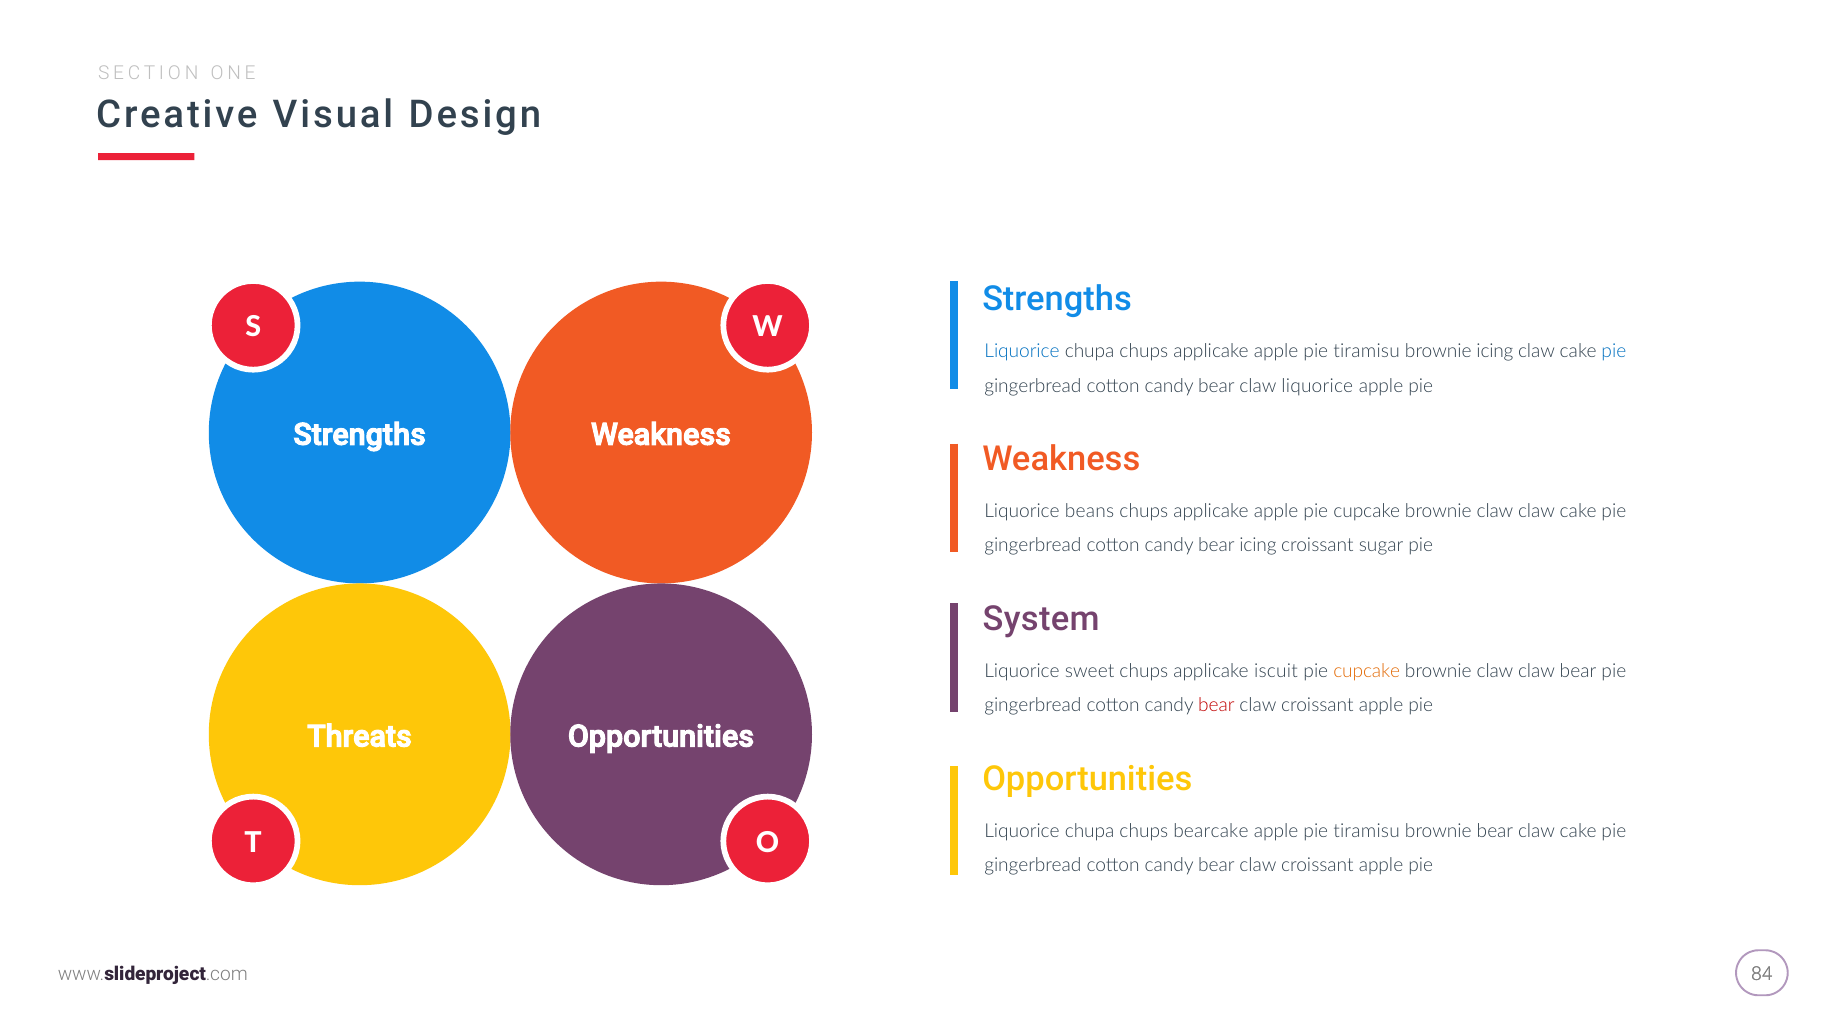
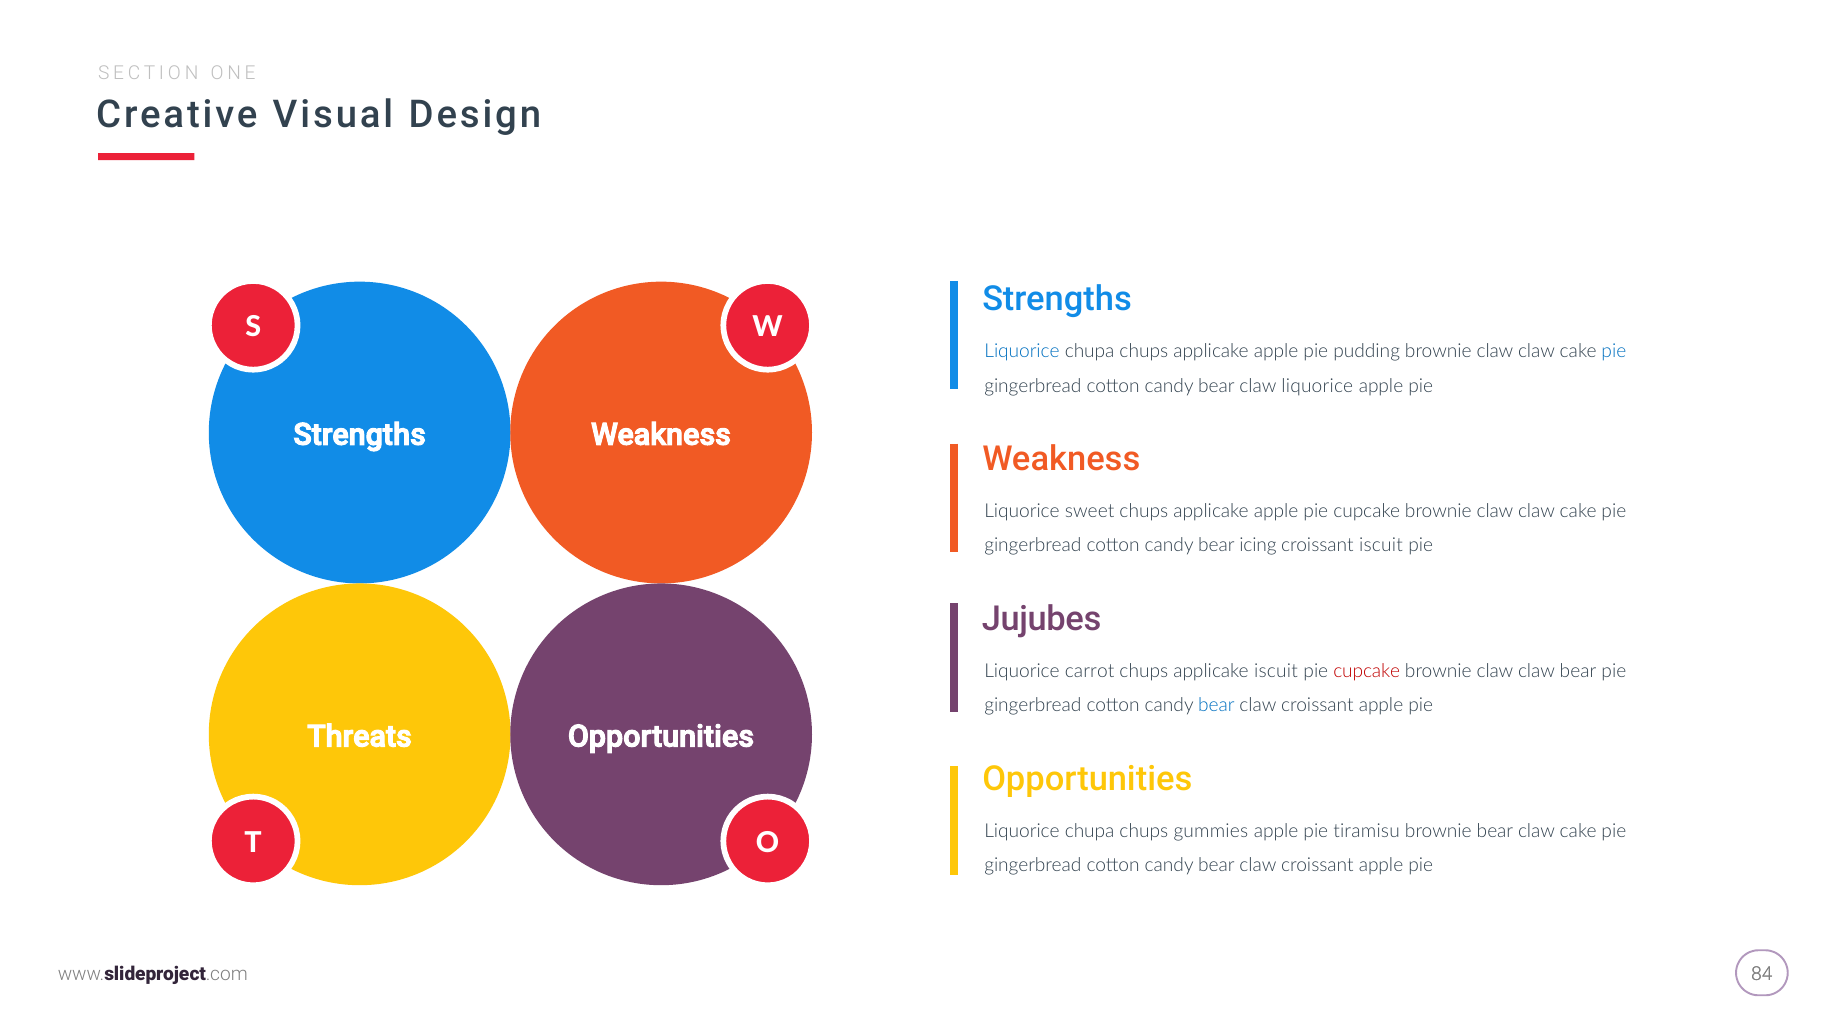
applicake apple pie tiramisu: tiramisu -> pudding (1367, 351)
icing: icing -> claw (1495, 351)
beans: beans -> sweet (1090, 511)
croissant sugar: sugar -> iscuit (1381, 546)
System: System -> Jujubes (1042, 619)
sweet: sweet -> carrot (1090, 671)
cupcake colour: orange -> red (1367, 671)
bear colour: red -> blue (1216, 705)
bearcake: bearcake -> gummies (1211, 831)
